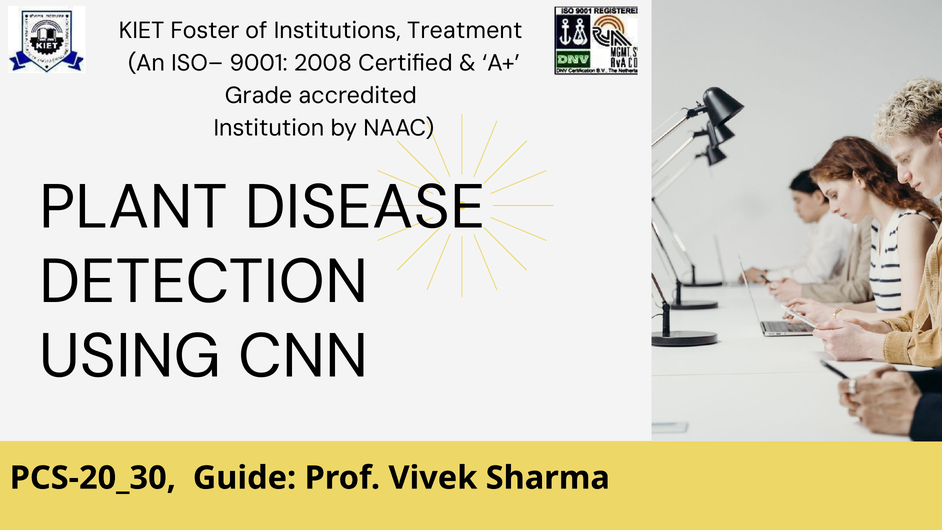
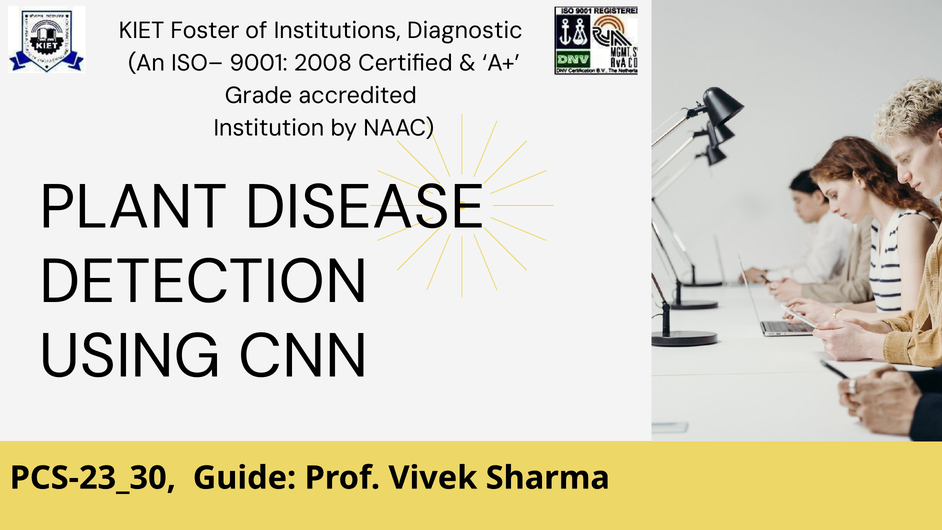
Treatment: Treatment -> Diagnostic (465, 30)
PCS-20_30: PCS-20_30 -> PCS-23_30 (93, 478)
